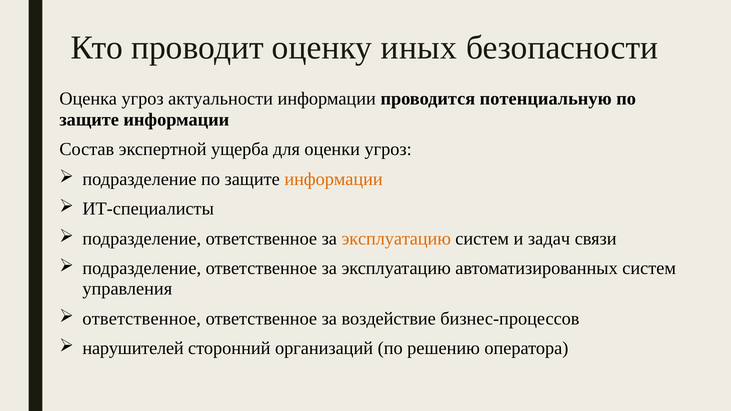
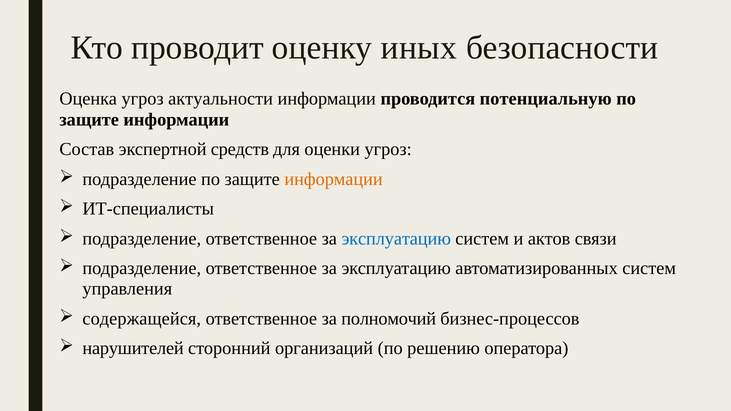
ущерба: ущерба -> средств (240, 149)
эксплуатацию colour: orange -> blue (396, 239)
задач: задач -> актов (549, 239)
ответственное: ответственное -> содержащейся (142, 319)
воздействие: воздействие -> полномочий (389, 319)
